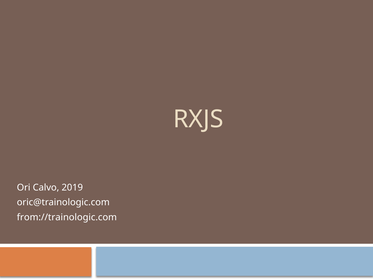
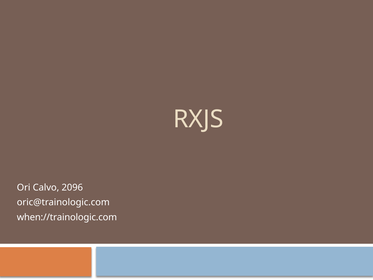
2019: 2019 -> 2096 (72, 187)
from://trainologic.com: from://trainologic.com -> when://trainologic.com (67, 217)
